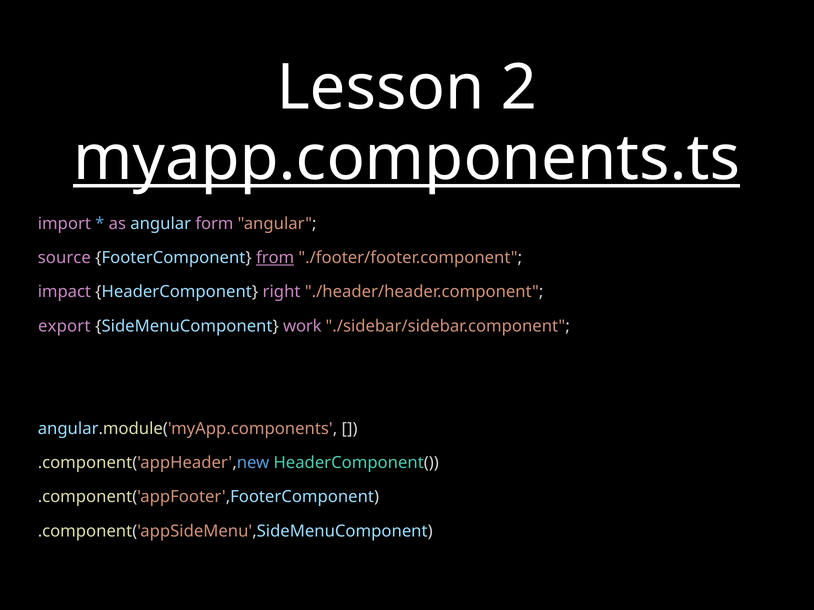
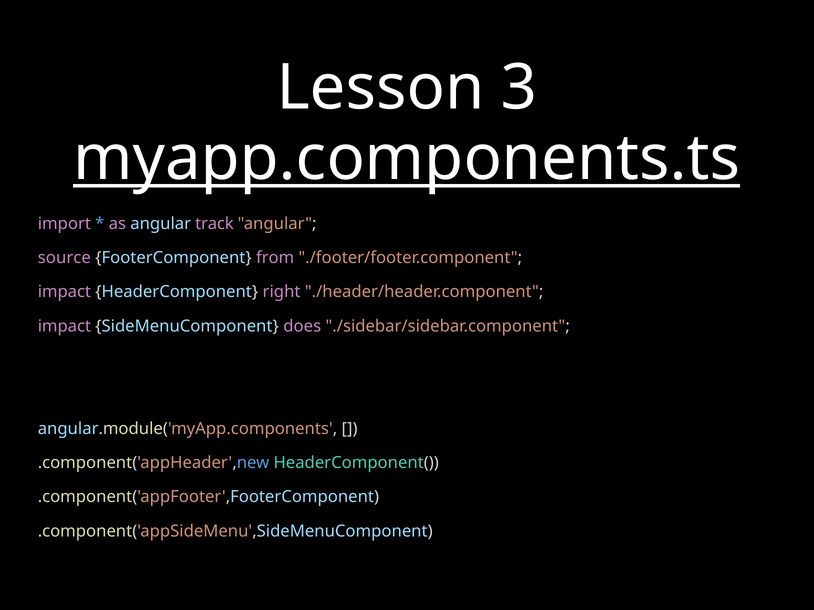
2: 2 -> 3 (519, 88)
form: form -> track (214, 224)
from underline: present -> none (275, 258)
export: export -> impact (64, 326)
work: work -> does (302, 326)
